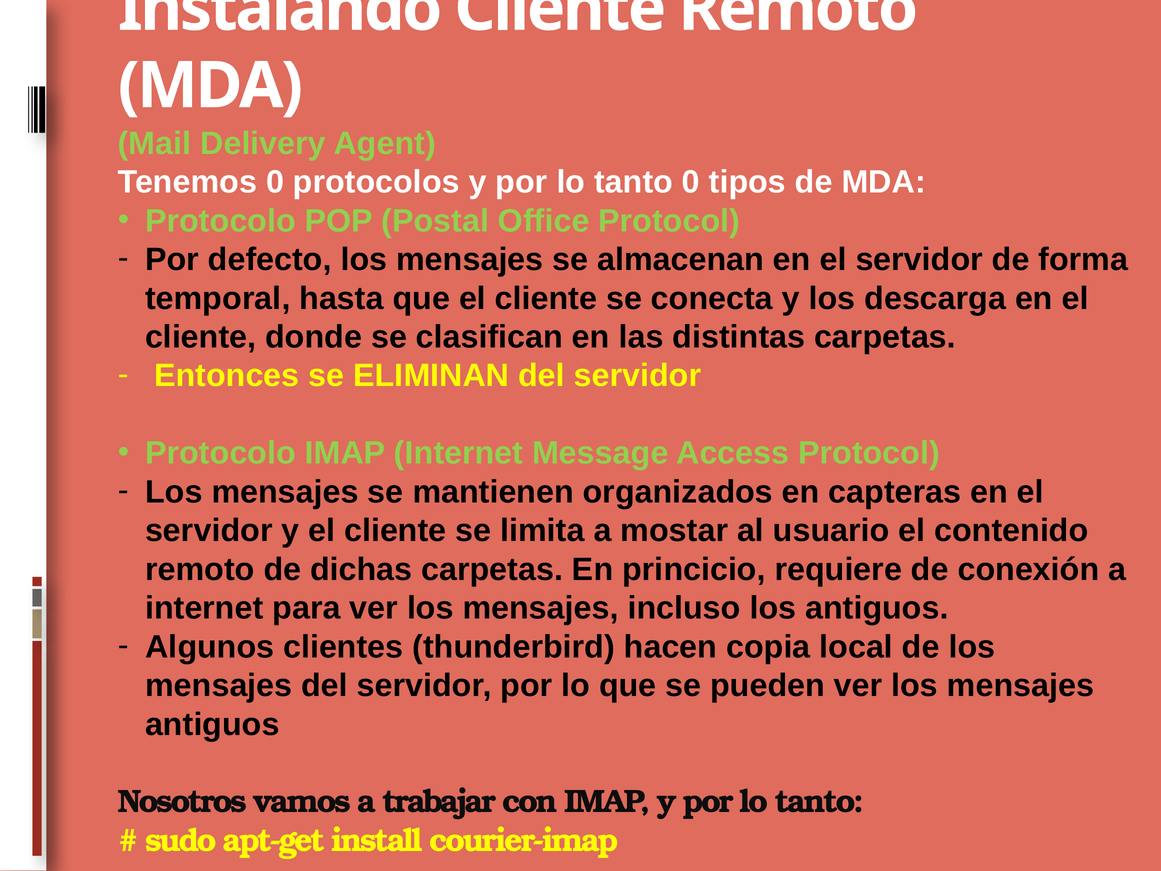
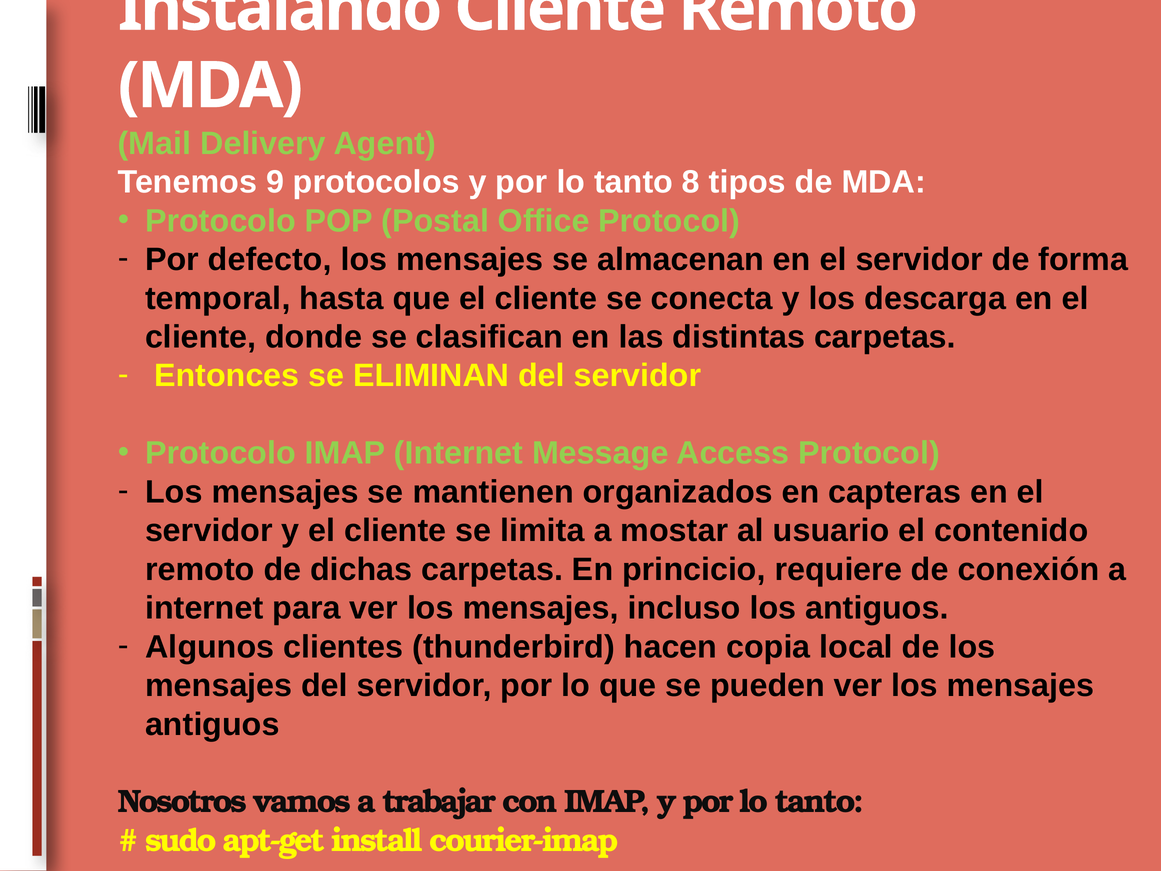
Tenemos 0: 0 -> 9 (275, 182)
tanto 0: 0 -> 8 (691, 182)
